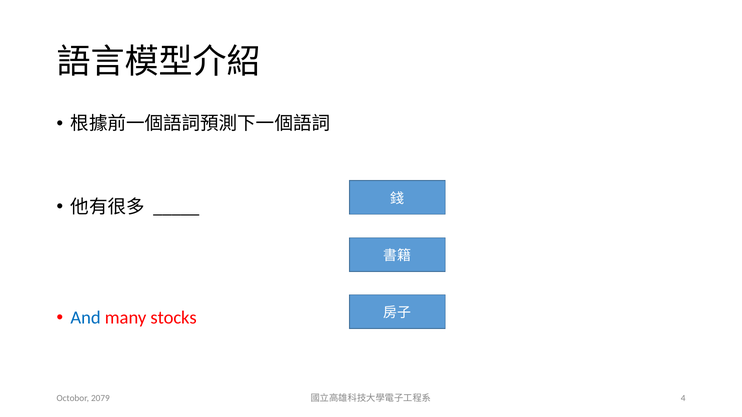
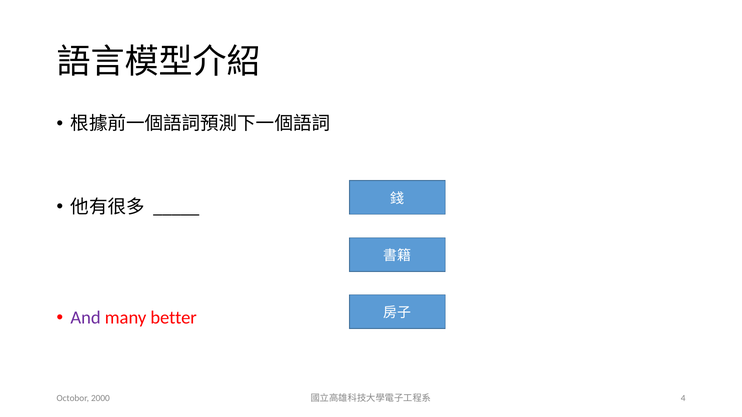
And colour: blue -> purple (86, 318)
stocks: stocks -> better (174, 318)
2079: 2079 -> 2000 (100, 399)
